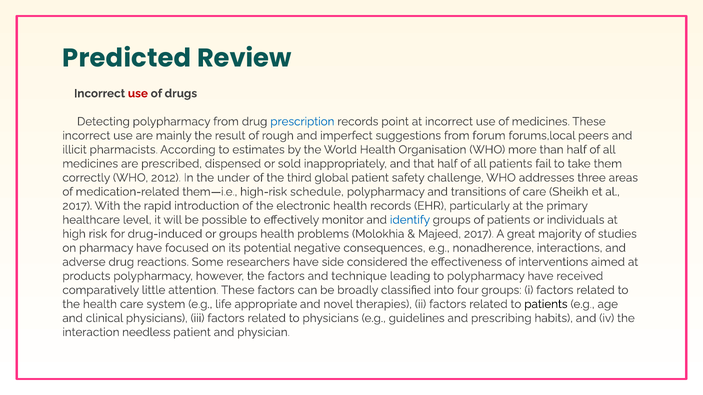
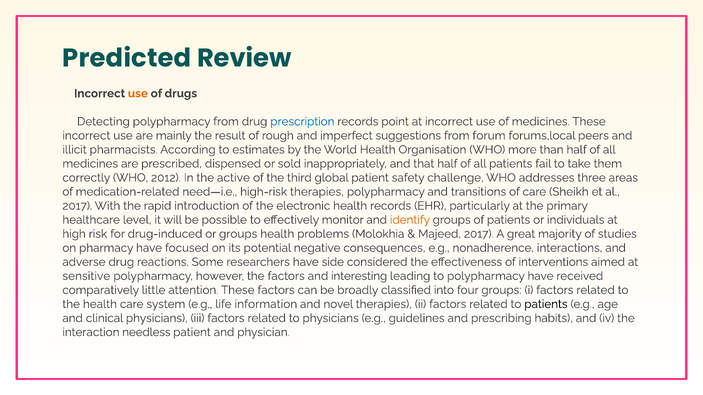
use colour: red -> orange (138, 94)
under: under -> active (233, 178)
them—i.e: them—i.e -> need—i.e (210, 192)
high-risk schedule: schedule -> therapies (317, 192)
identify colour: blue -> orange (410, 220)
products: products -> sensitive (86, 276)
technique: technique -> interesting (359, 276)
appropriate: appropriate -> information (266, 304)
